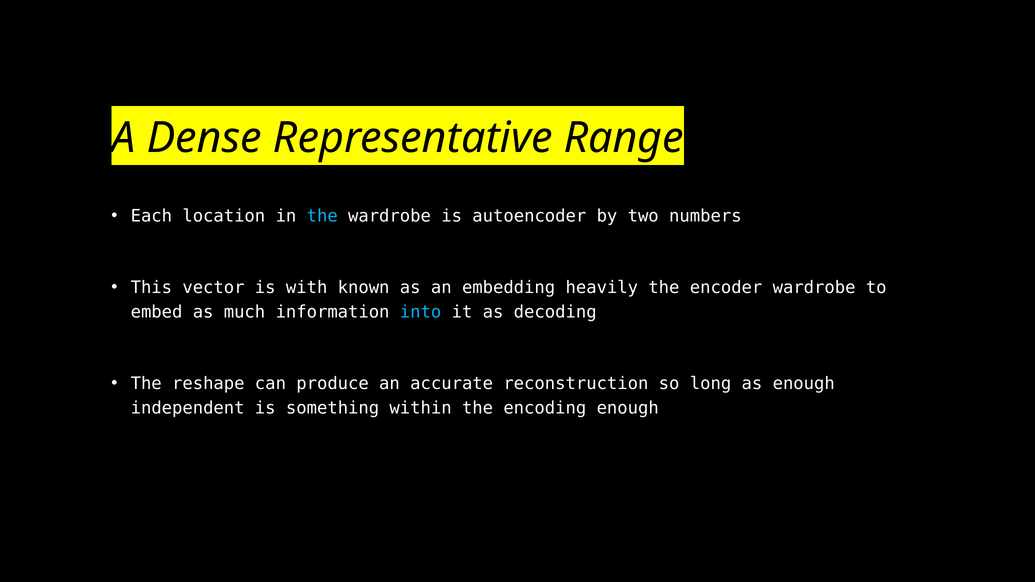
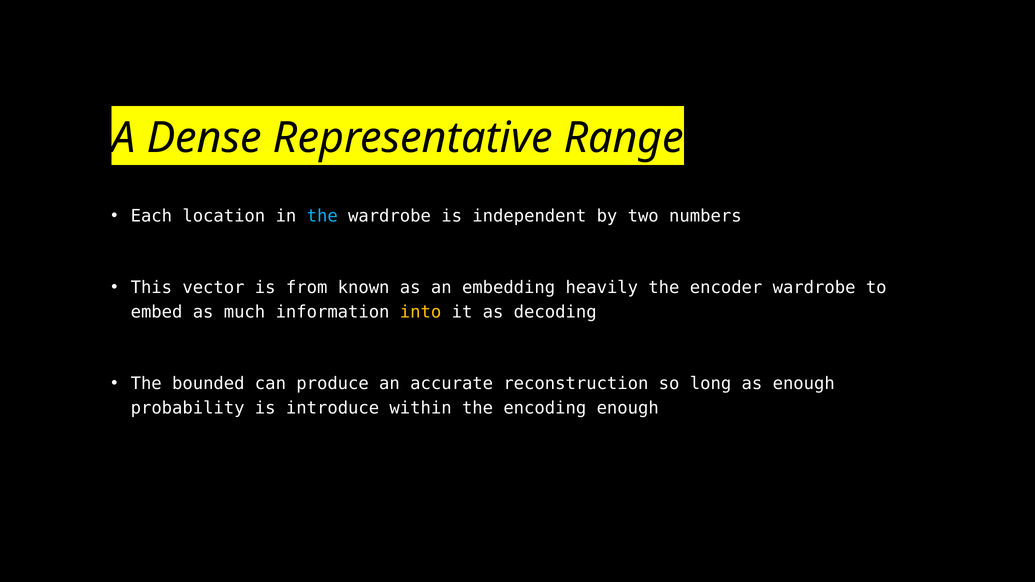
autoencoder: autoencoder -> independent (529, 216)
with: with -> from (307, 288)
into colour: light blue -> yellow (421, 312)
reshape: reshape -> bounded (208, 384)
independent: independent -> probability (188, 408)
something: something -> introduce (333, 408)
